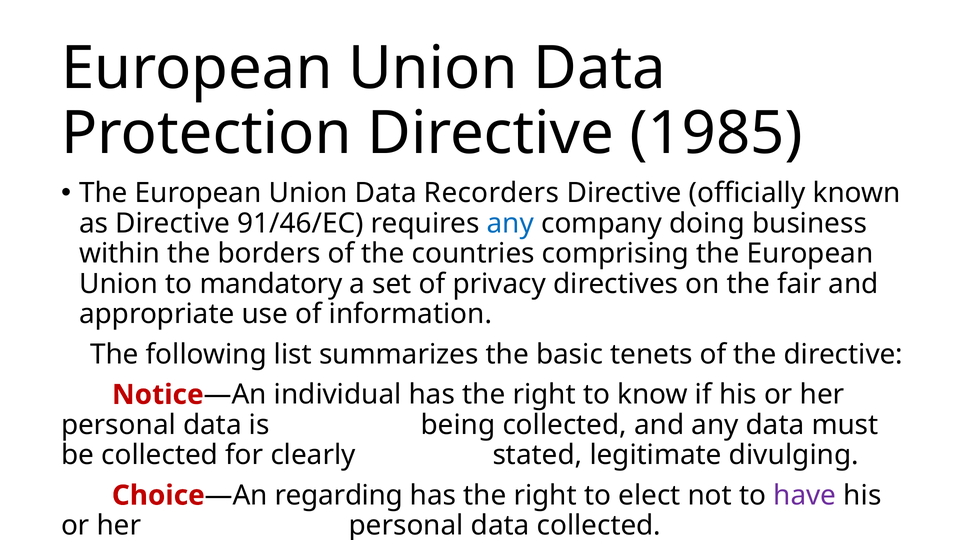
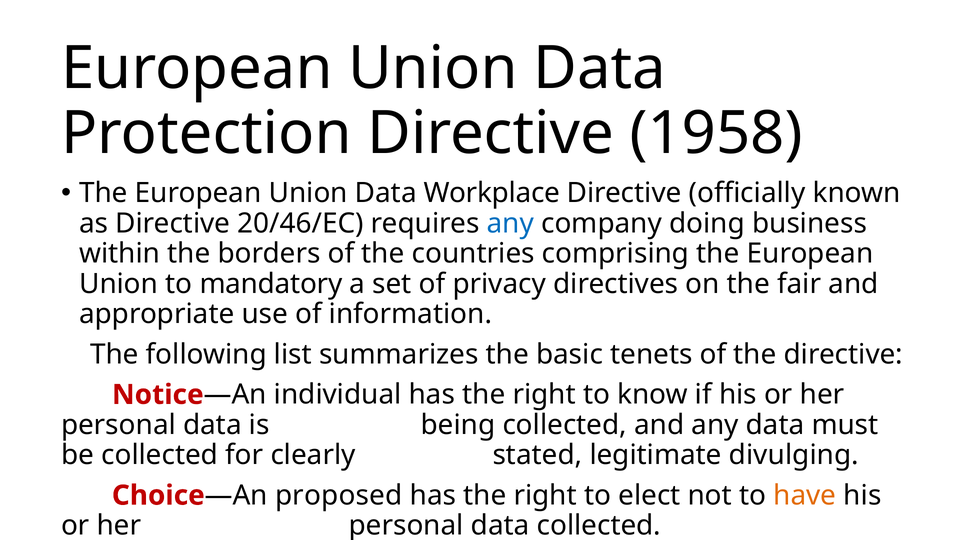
1985: 1985 -> 1958 (716, 133)
Recorders: Recorders -> Workplace (492, 193)
91/46/EC: 91/46/EC -> 20/46/EC (301, 223)
regarding: regarding -> proposed (339, 495)
have colour: purple -> orange (805, 495)
